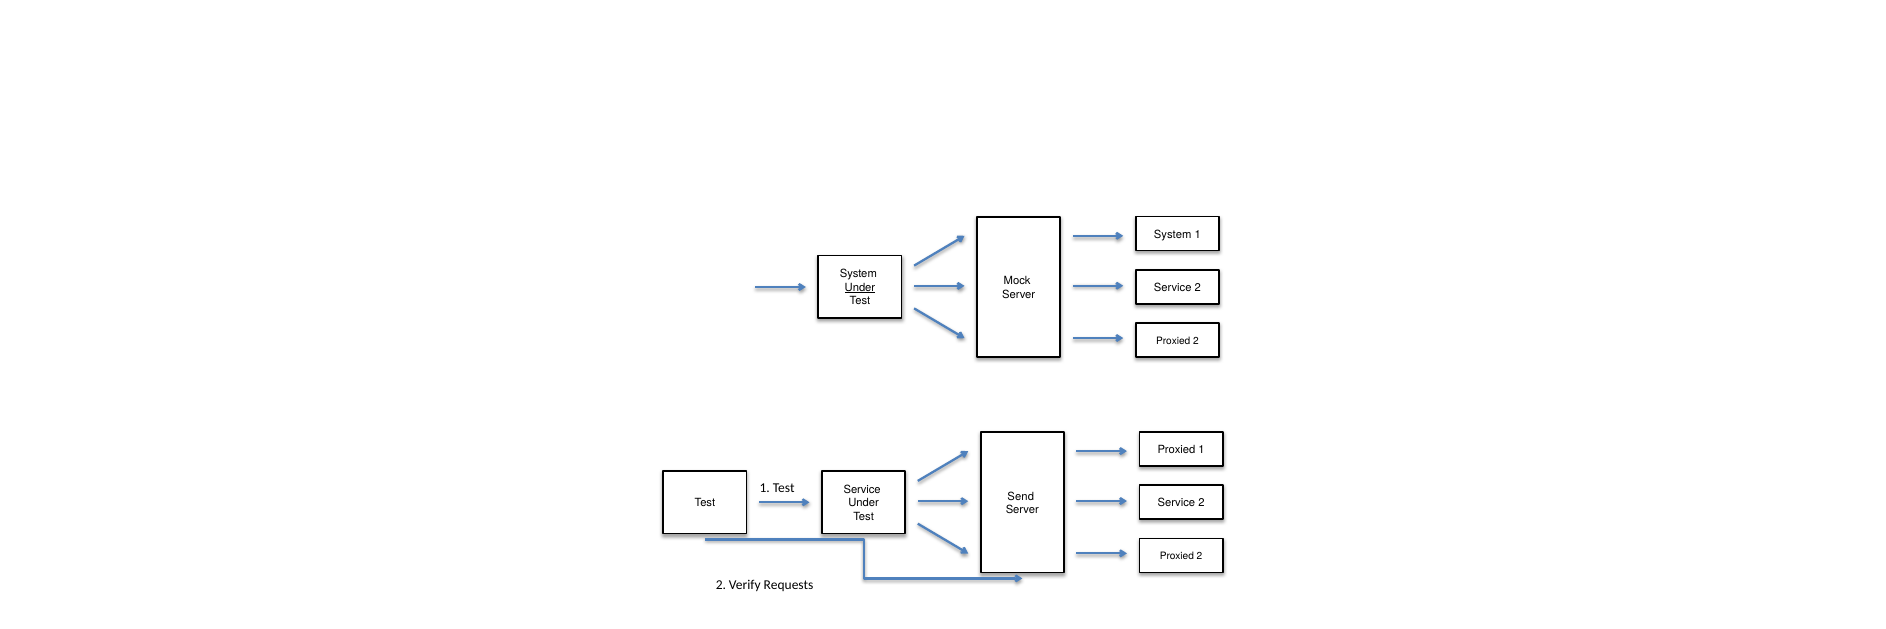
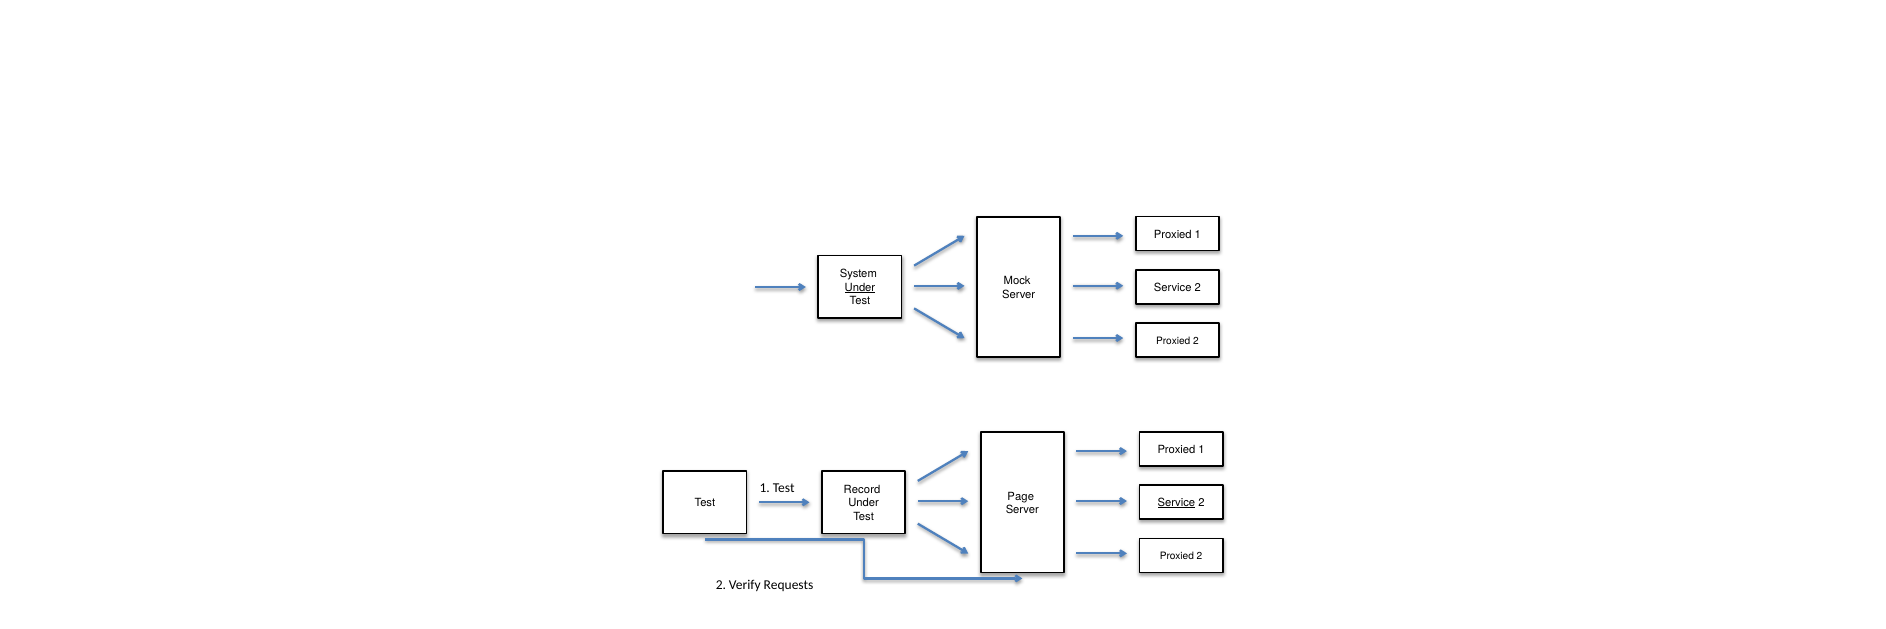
System: System -> Proxied (1173, 234)
Service: Service -> Record (862, 490)
Send: Send -> Page (1021, 496)
Service underline: none -> present (1176, 503)
